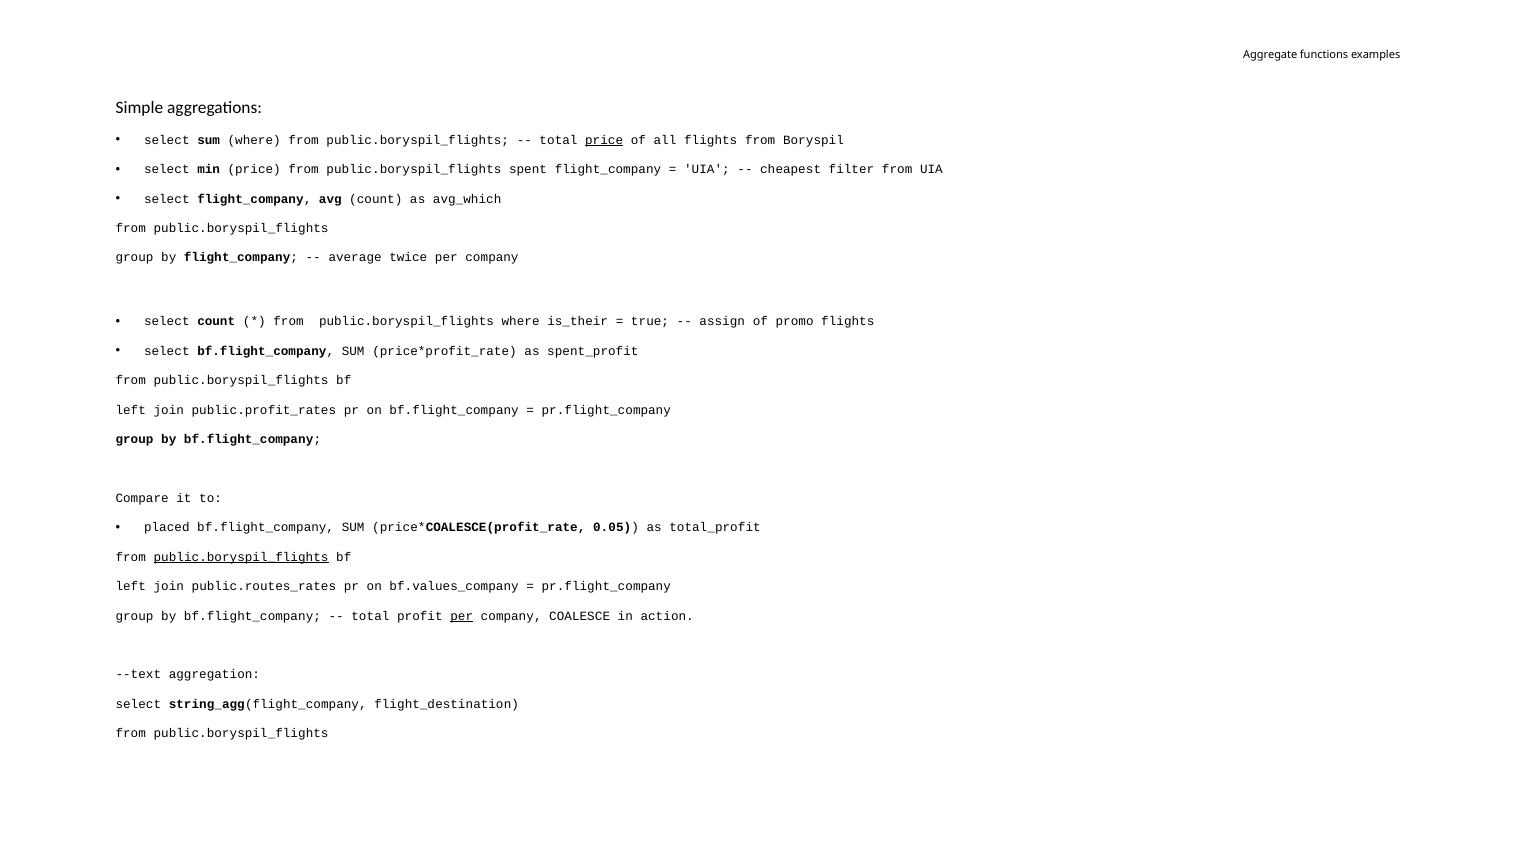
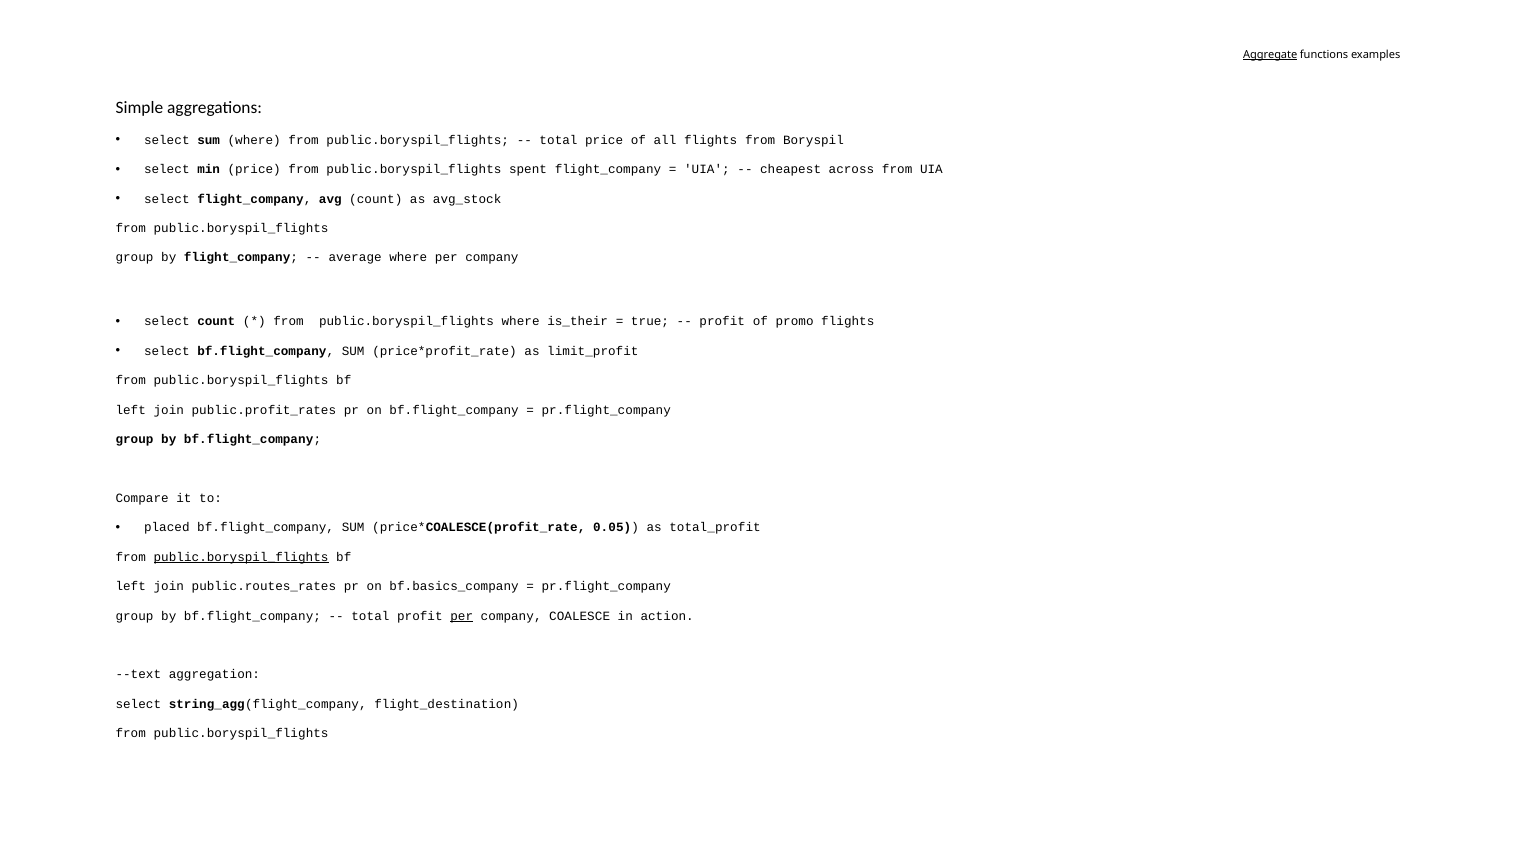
Aggregate underline: none -> present (1270, 55)
price underline: present -> none (604, 140)
filter: filter -> across (851, 169)
avg_which: avg_which -> avg_stock (467, 199)
average twice: twice -> where (408, 258)
assign: assign -> profit (722, 322)
spent_profit: spent_profit -> limit_profit (593, 351)
bf.values_company: bf.values_company -> bf.basics_company (454, 586)
